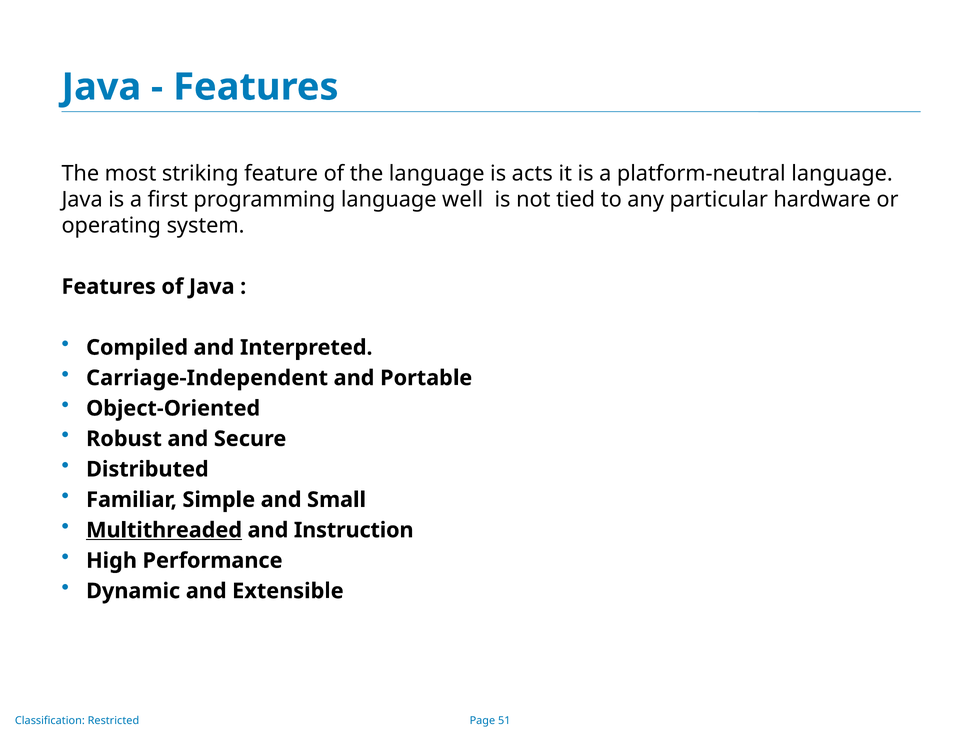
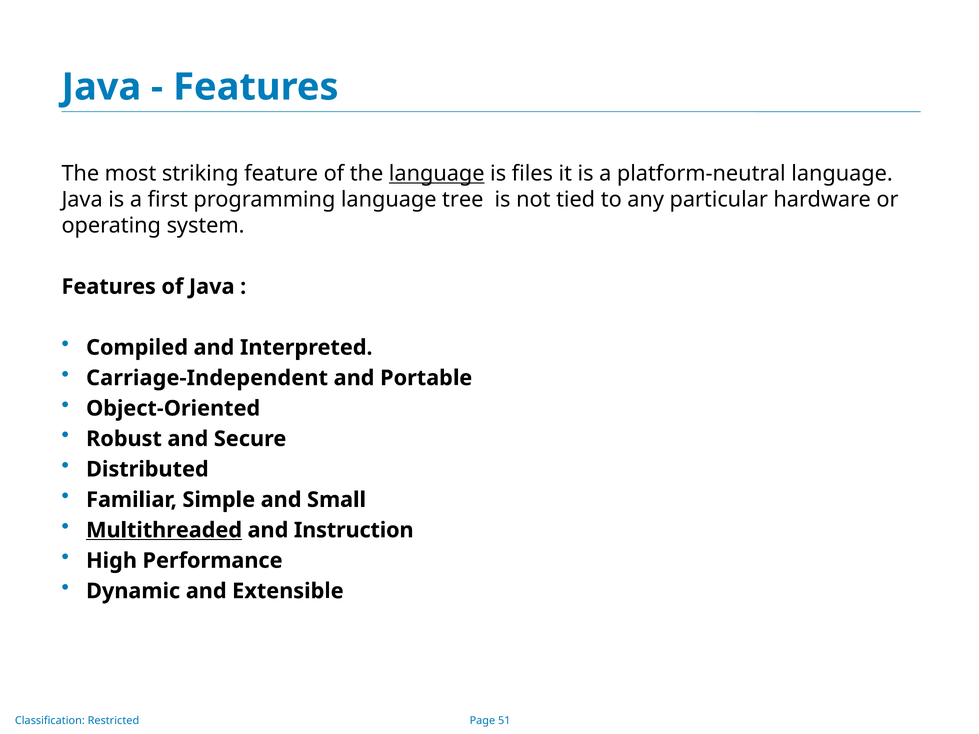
language underline: none -> present (437, 174)
acts: acts -> files (532, 174)
well: well -> tree (463, 200)
